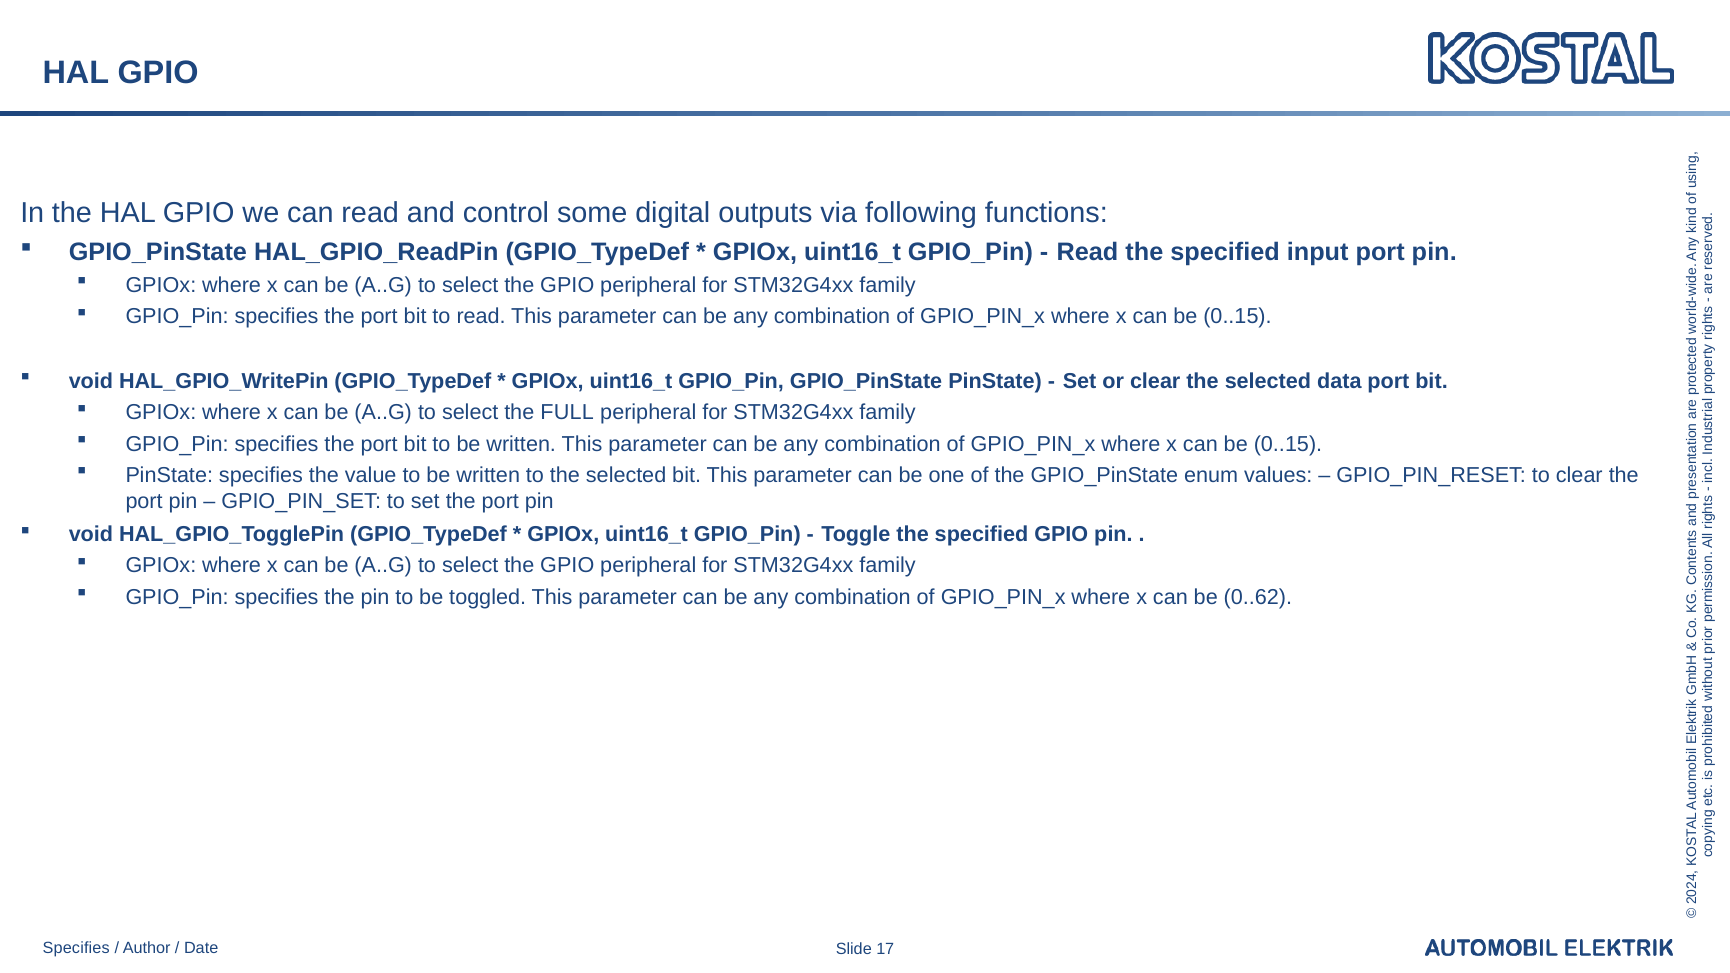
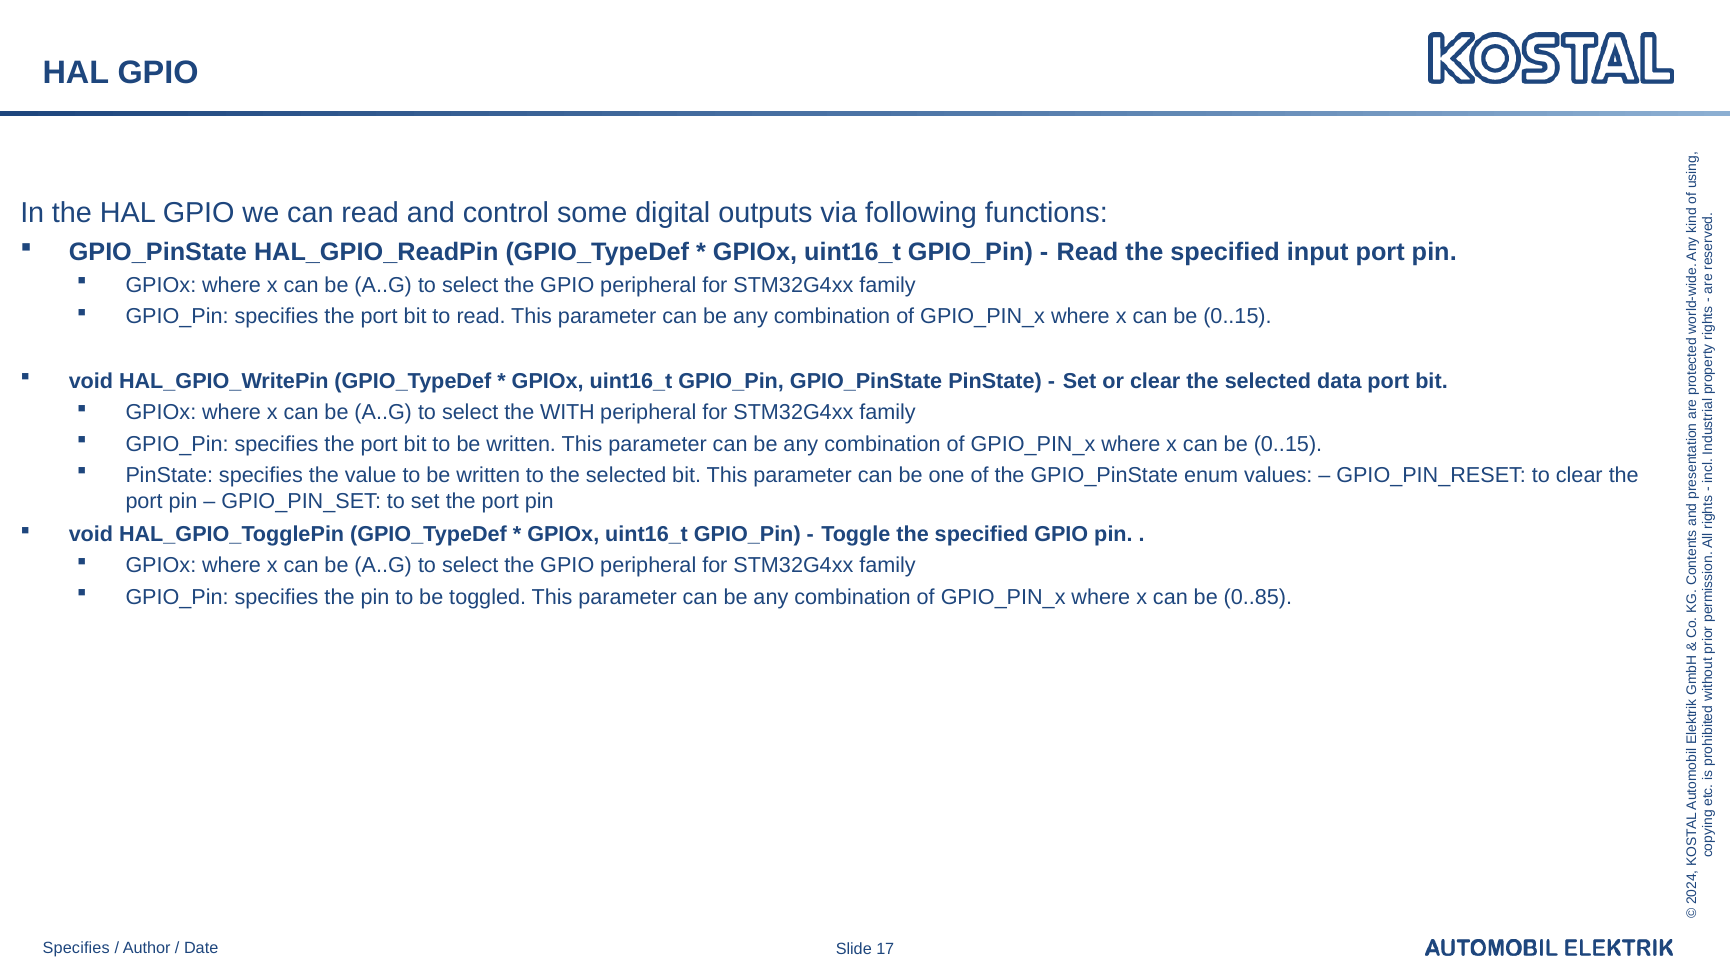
FULL: FULL -> WITH (567, 413)
0..62: 0..62 -> 0..85 (1258, 597)
